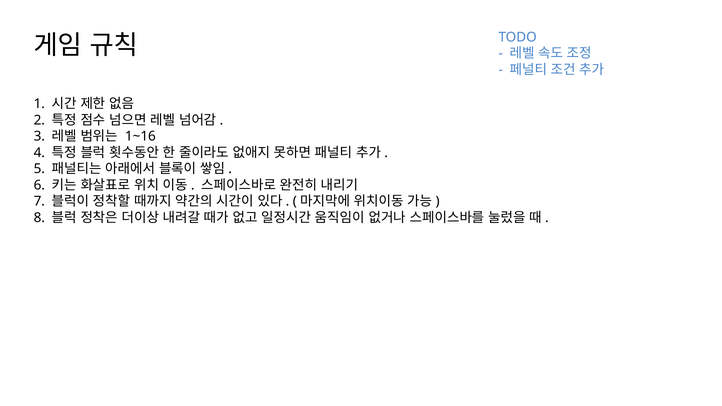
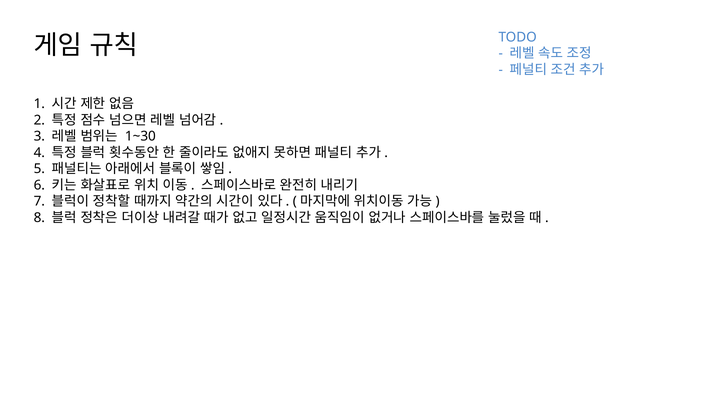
1~16: 1~16 -> 1~30 (140, 136)
